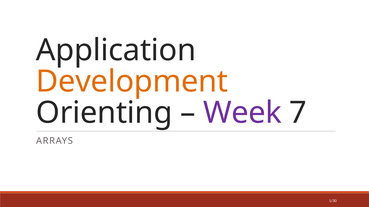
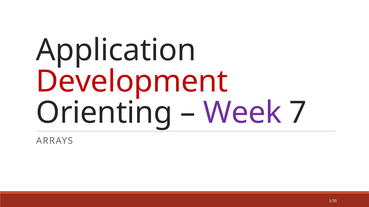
Development colour: orange -> red (132, 82)
